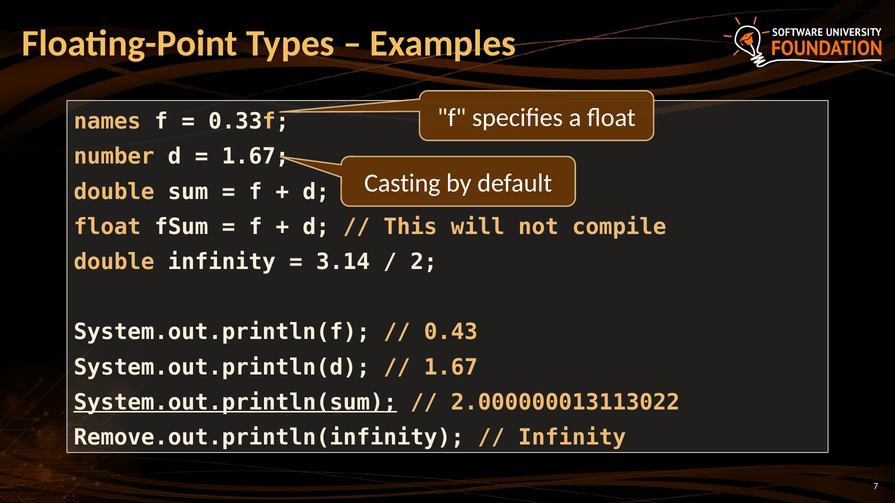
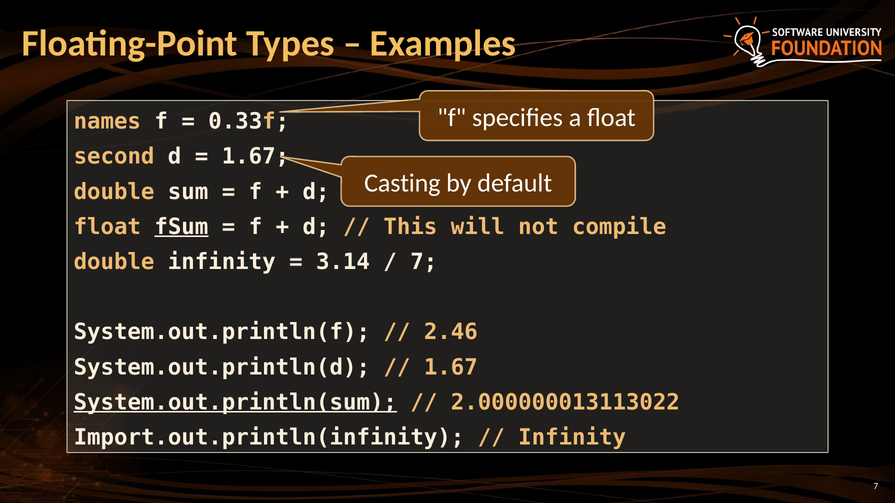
number: number -> second (114, 157)
fSum underline: none -> present (181, 227)
2: 2 -> 7 (424, 262)
0.43: 0.43 -> 2.46 (451, 332)
Remove.out.println(infinity: Remove.out.println(infinity -> Import.out.println(infinity (269, 438)
